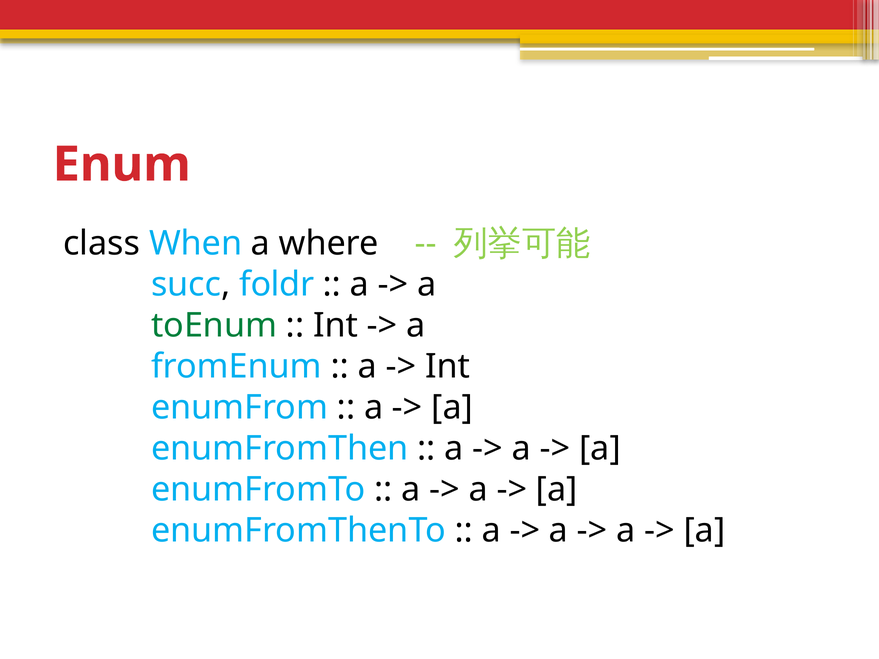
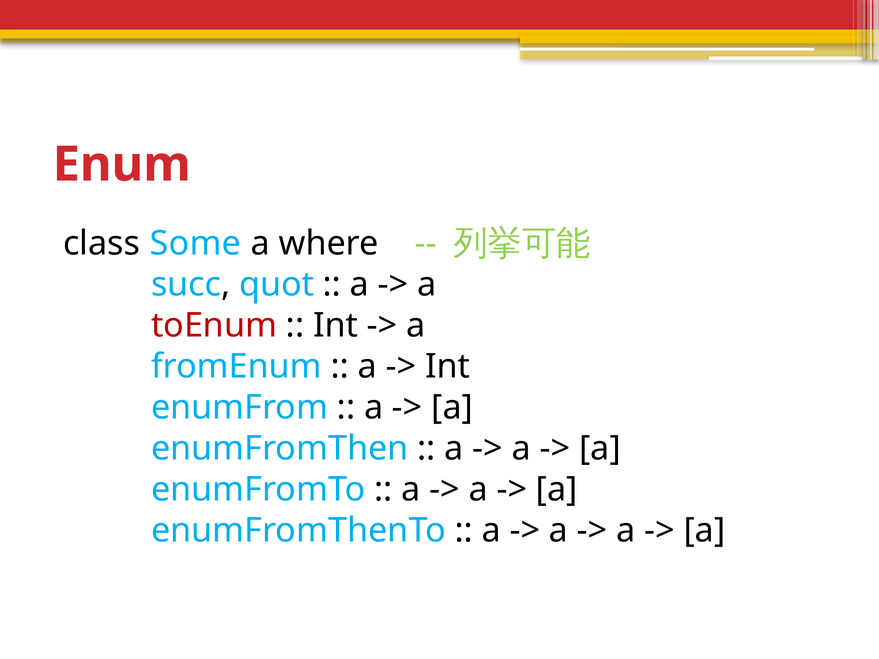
When: When -> Some (195, 243)
foldr: foldr -> quot (277, 284)
toEnum colour: green -> red (214, 326)
